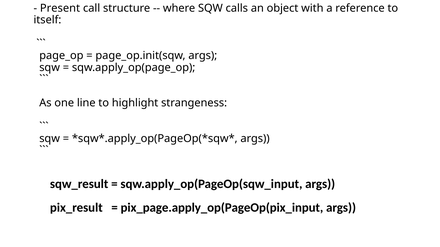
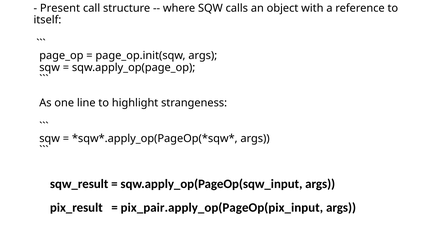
pix_page.apply_op(PageOp(pix_input: pix_page.apply_op(PageOp(pix_input -> pix_pair.apply_op(PageOp(pix_input (222, 208)
